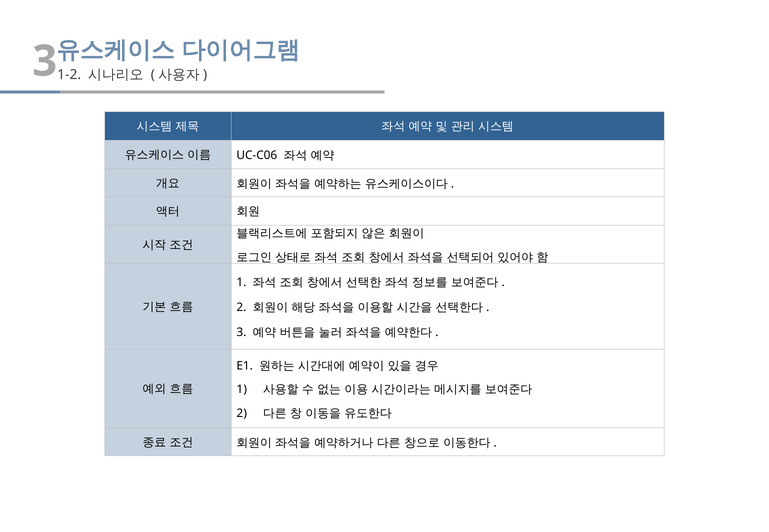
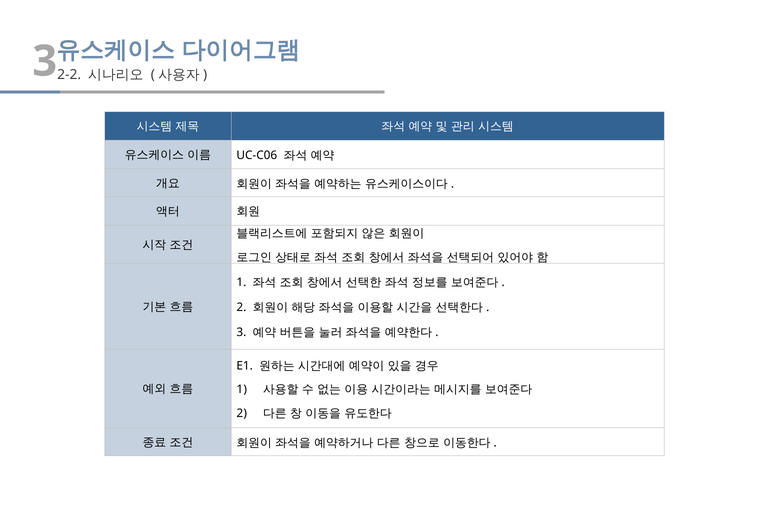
1-2: 1-2 -> 2-2 (69, 75)
